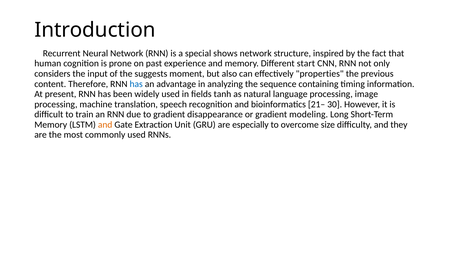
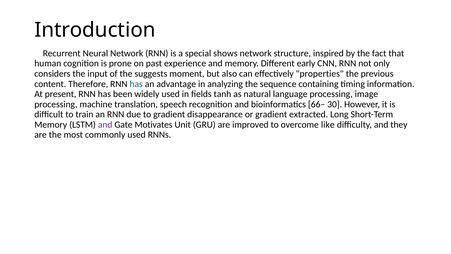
start: start -> early (306, 63)
21–: 21– -> 66– (317, 104)
modeling: modeling -> extracted (309, 114)
and colour: orange -> purple (105, 124)
Extraction: Extraction -> Motivates (154, 124)
especially: especially -> improved (250, 124)
size: size -> like (328, 124)
